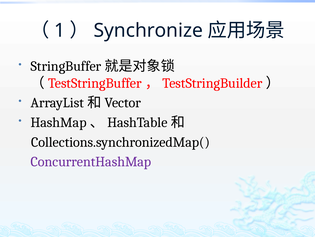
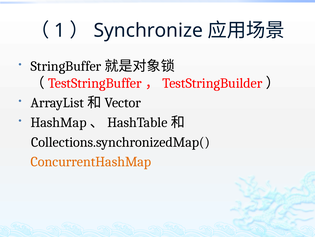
ConcurrentHashMap colour: purple -> orange (91, 161)
